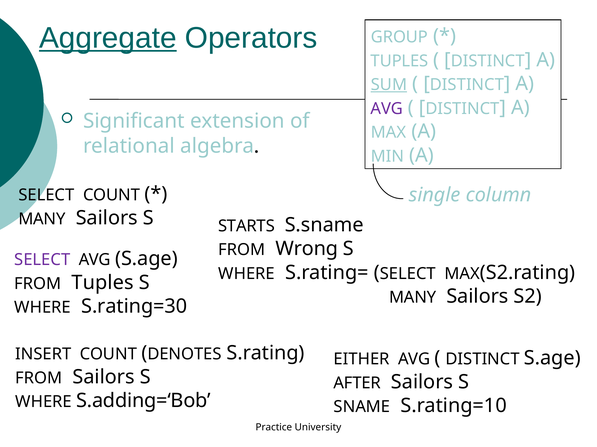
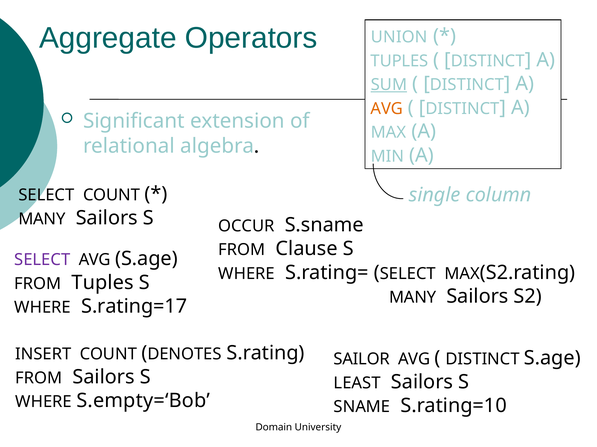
Aggregate underline: present -> none (108, 38)
GROUP: GROUP -> UNION (399, 37)
AVG colour: purple -> orange (387, 109)
STARTS: STARTS -> OCCUR (246, 226)
Wrong: Wrong -> Clause (307, 249)
S.rating=30: S.rating=30 -> S.rating=17 (134, 307)
EITHER: EITHER -> SAILOR (362, 360)
AFTER: AFTER -> LEAST (357, 384)
S.adding=‘Bob: S.adding=‘Bob -> S.empty=‘Bob (143, 401)
Practice: Practice -> Domain (274, 428)
